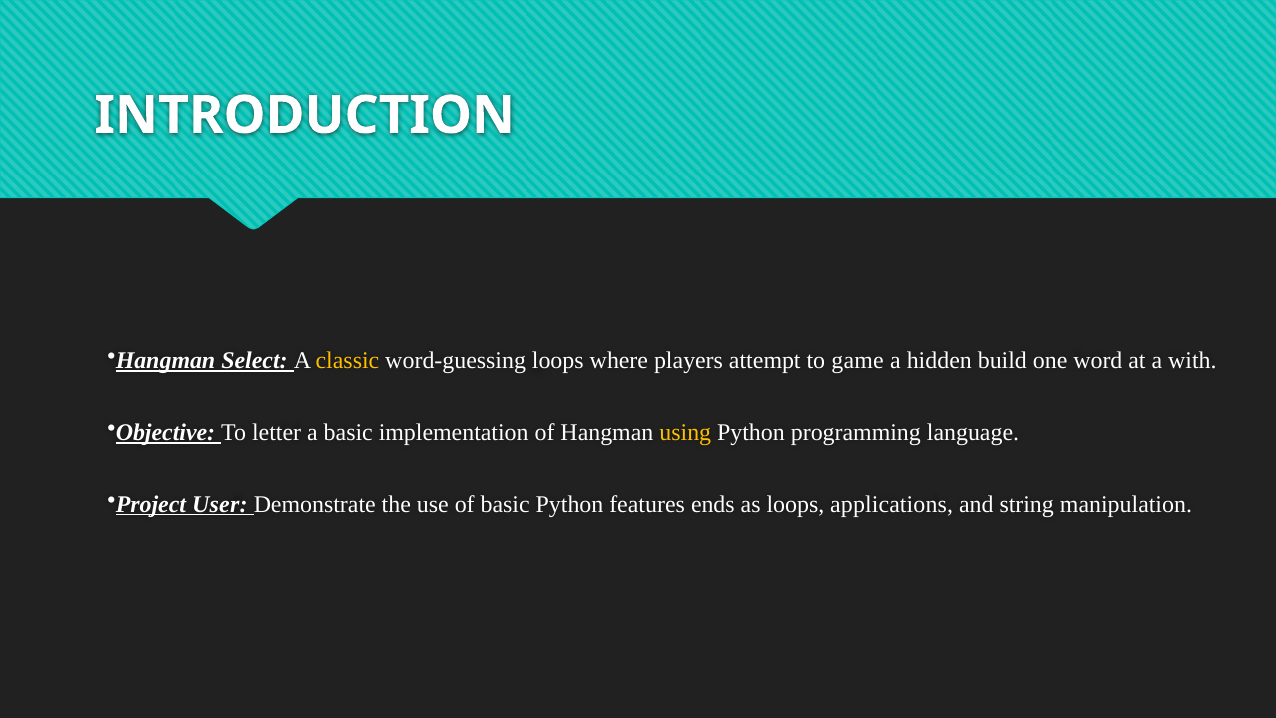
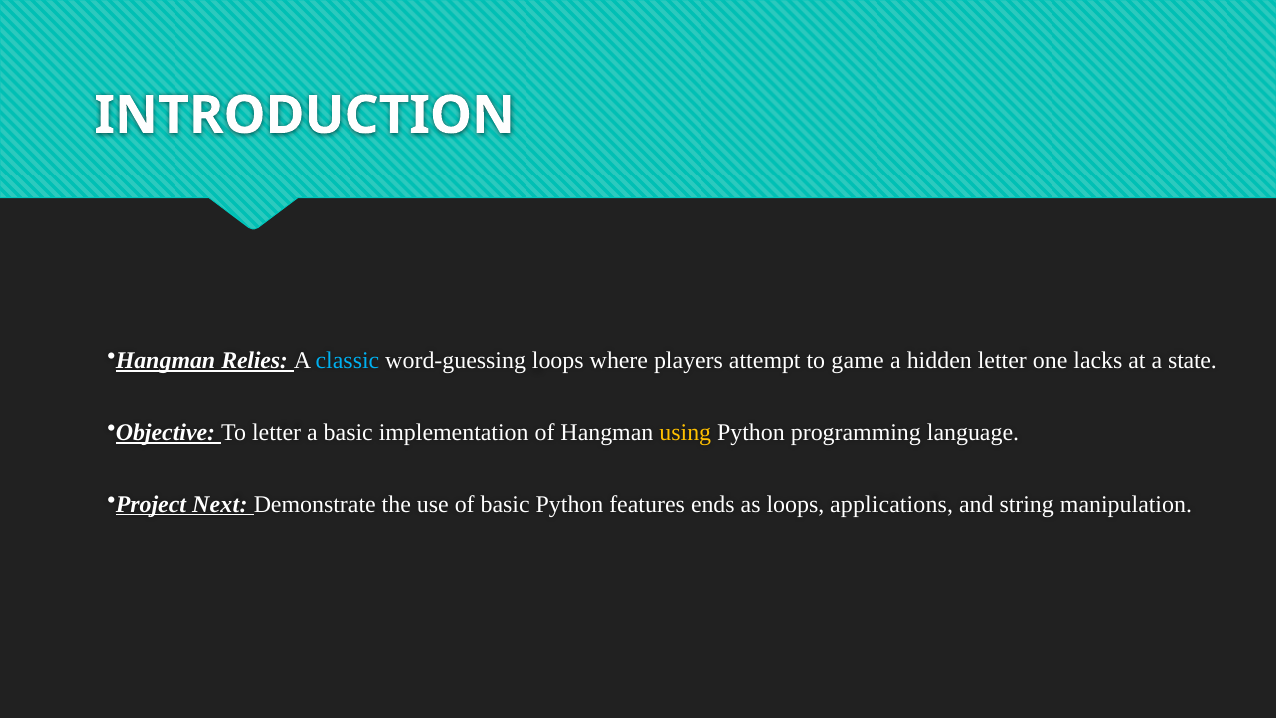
Select: Select -> Relies (255, 360)
classic colour: yellow -> light blue (347, 360)
hidden build: build -> letter (1002, 360)
word: word -> lacks (1098, 360)
with: with -> state (1193, 360)
User: User -> Next (220, 504)
